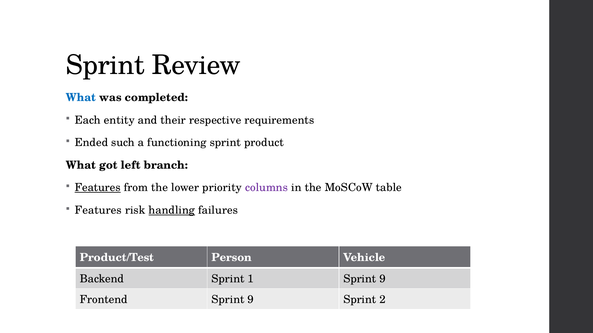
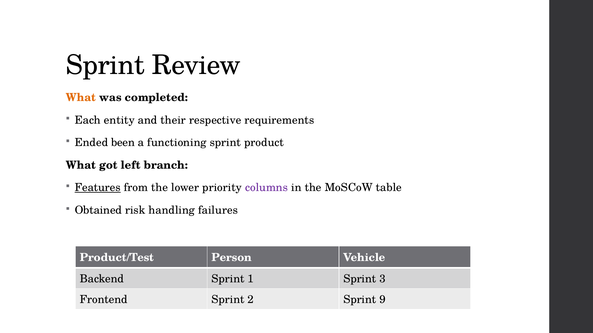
What colour: blue -> orange (81, 98)
such: such -> been (123, 143)
Features: Features -> Obtained (98, 210)
handling underline: present -> none (172, 210)
1 Sprint 9: 9 -> 3 (382, 279)
Frontend Sprint 9: 9 -> 2 (251, 300)
2: 2 -> 9 (382, 300)
